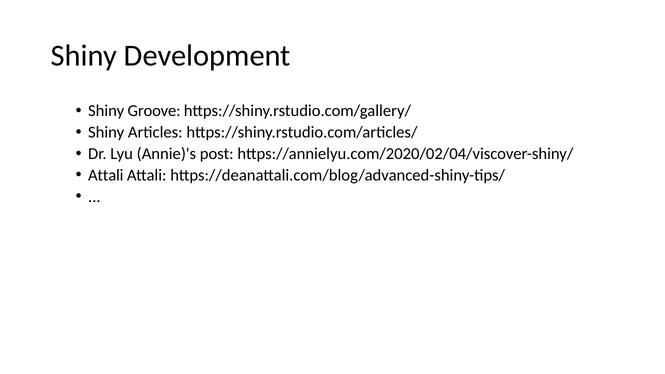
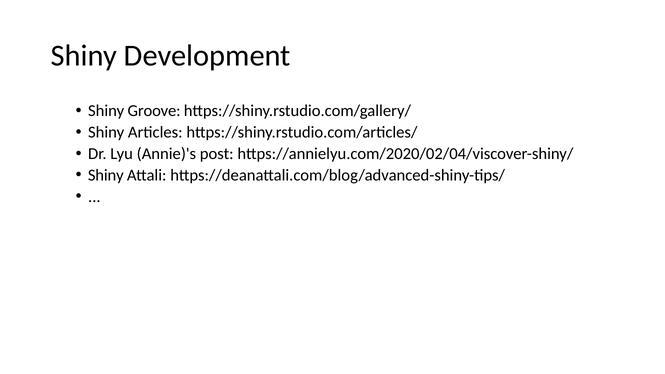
Attali: Attali -> Shiny (106, 175)
